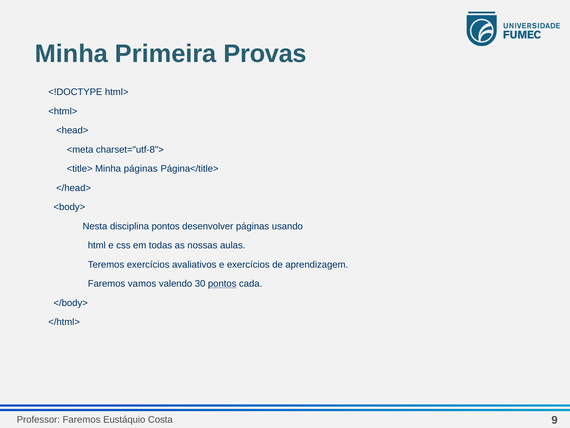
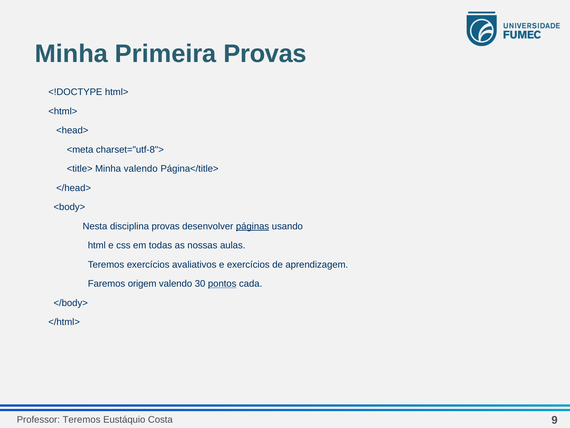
Minha páginas: páginas -> valendo (141, 169)
disciplina pontos: pontos -> provas (166, 226)
páginas underline: none -> present (253, 226)
vamos: vamos -> origem (142, 283)
Professor Faremos: Faremos -> Teremos (82, 419)
